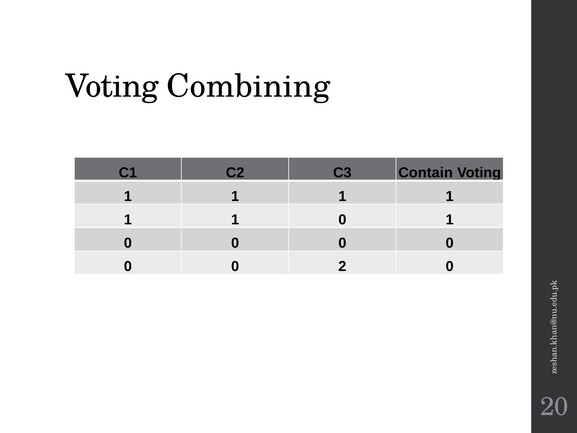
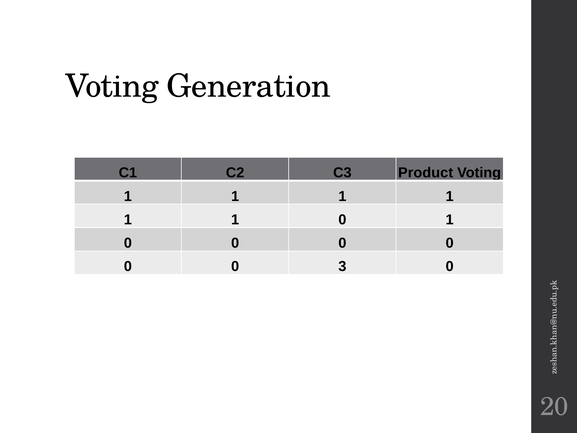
Combining: Combining -> Generation (249, 86)
Contain: Contain -> Product (426, 173)
2: 2 -> 3 (342, 266)
